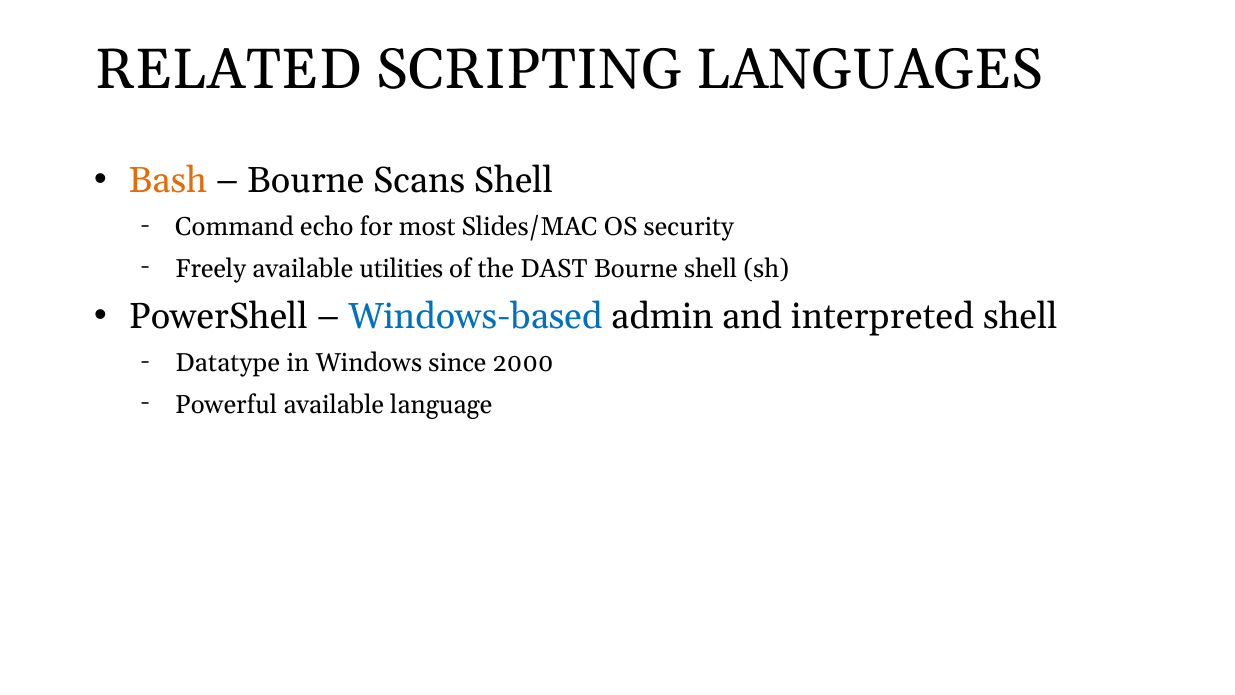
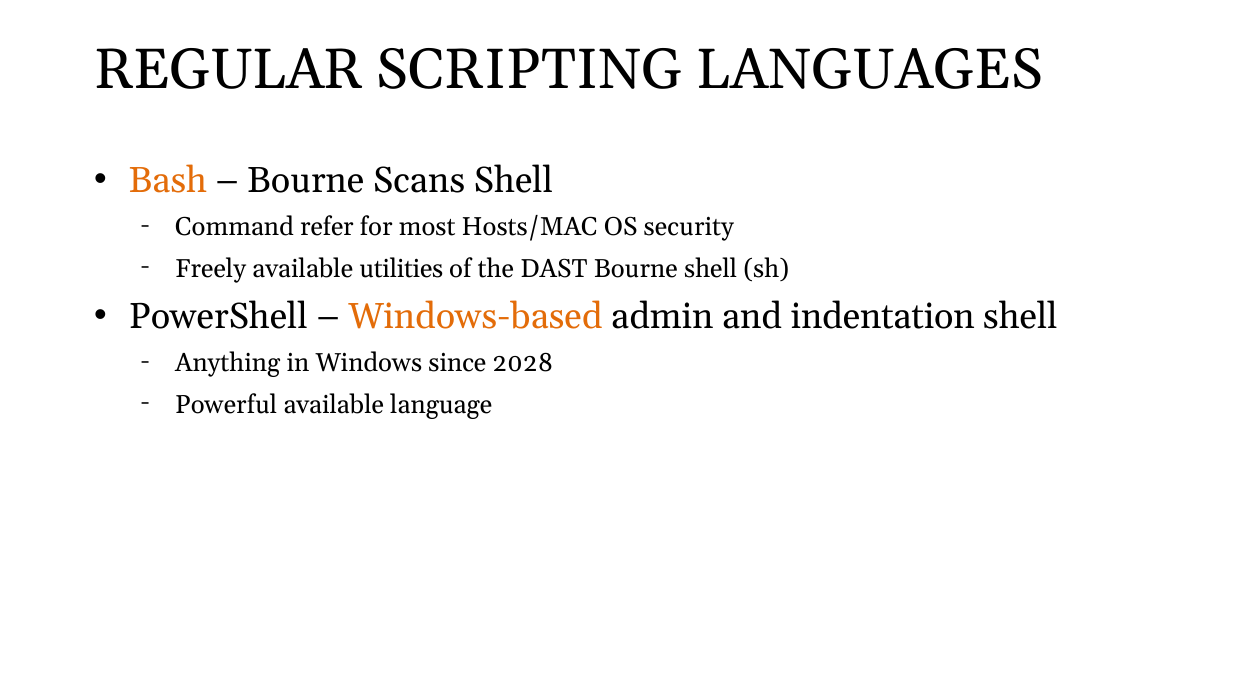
RELATED: RELATED -> REGULAR (229, 69)
echo: echo -> refer (327, 227)
Slides/MAC: Slides/MAC -> Hosts/MAC (530, 227)
Windows-based colour: blue -> orange (475, 317)
interpreted: interpreted -> indentation (883, 317)
Datatype: Datatype -> Anything (228, 363)
2000: 2000 -> 2028 (523, 363)
